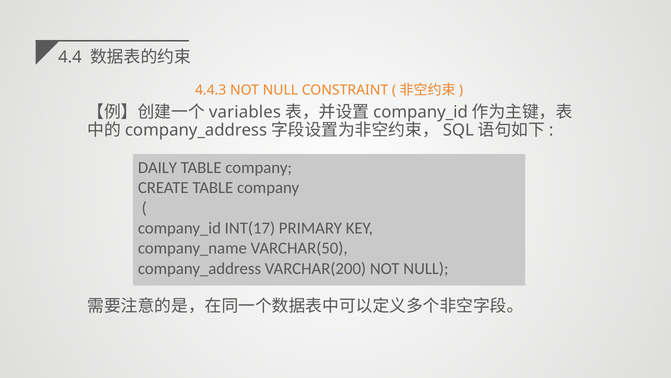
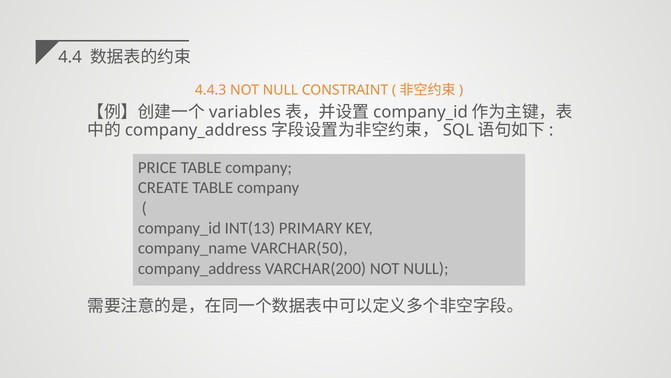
DAILY: DAILY -> PRICE (157, 167)
INT(17: INT(17 -> INT(13 (250, 228)
